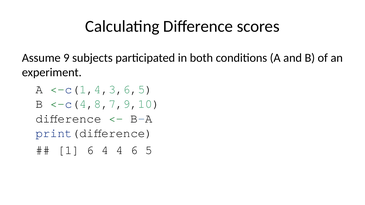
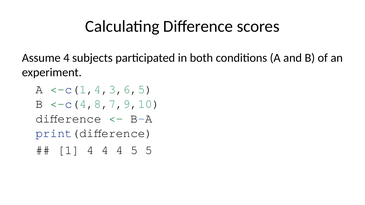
Assume 9: 9 -> 4 (66, 58)
1 6: 6 -> 4 (90, 150)
4 6: 6 -> 5 (134, 150)
